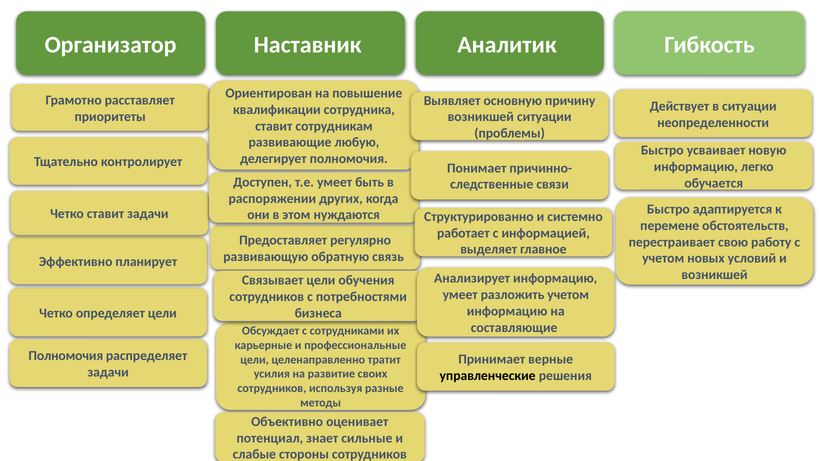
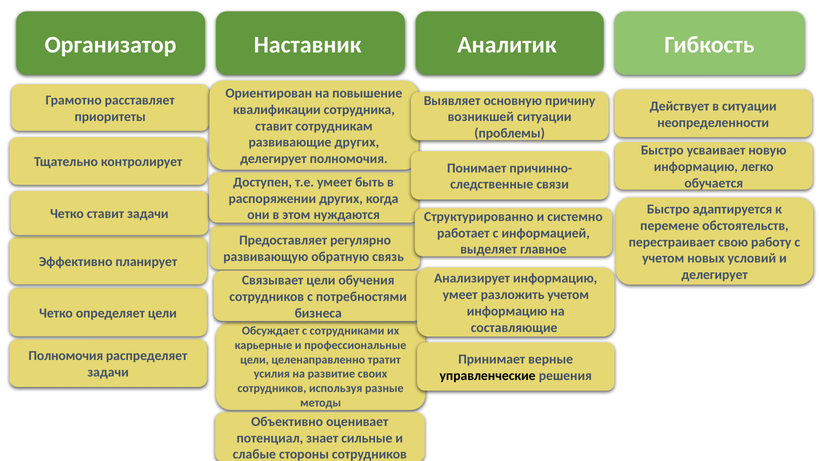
развивающие любую: любую -> других (357, 142)
возникшей: возникшей -> делегирует (715, 275)
